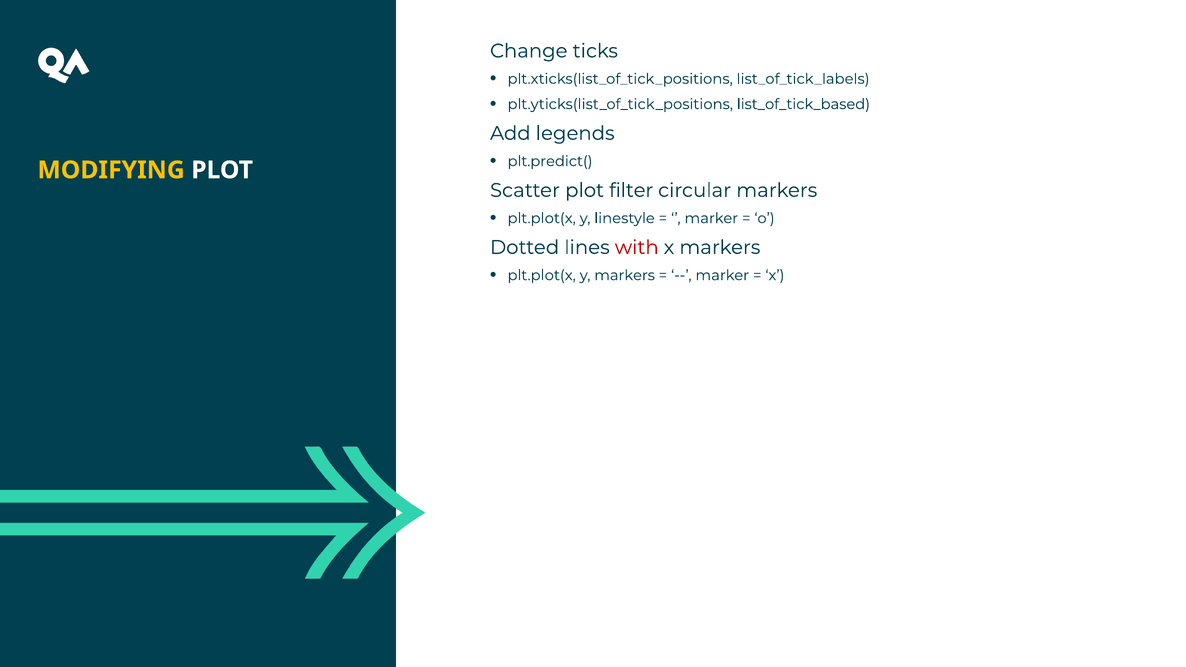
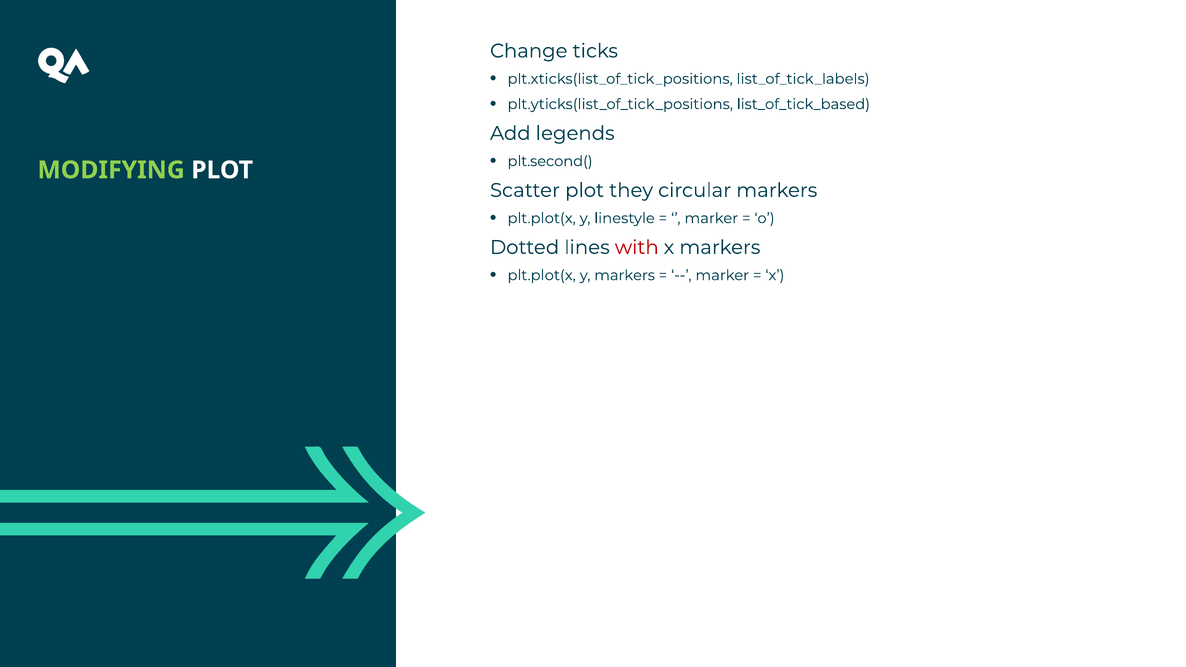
plt.predict(: plt.predict( -> plt.second( (550, 161)
MODIFYING colour: yellow -> light green (111, 170)
filter: filter -> they (631, 190)
